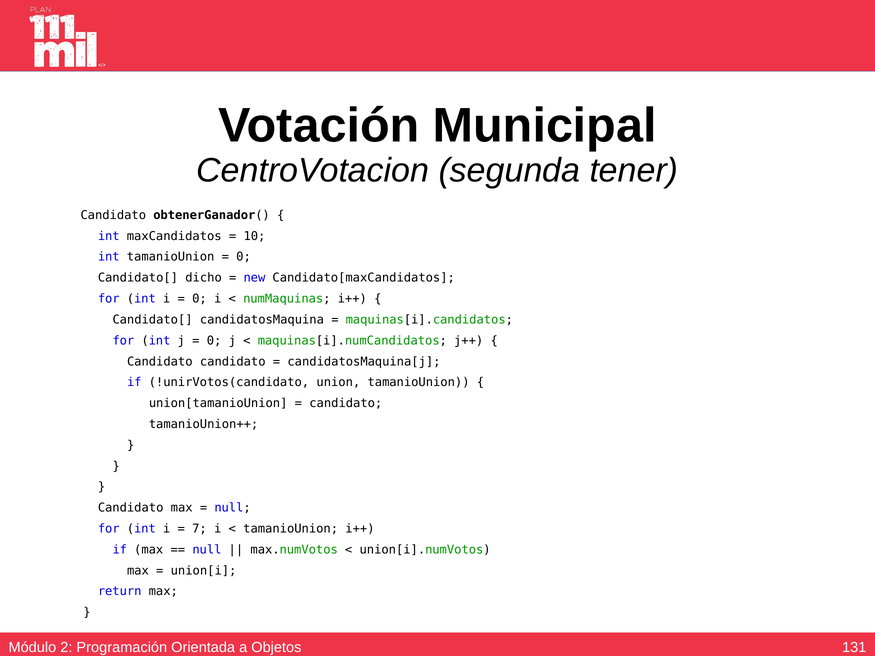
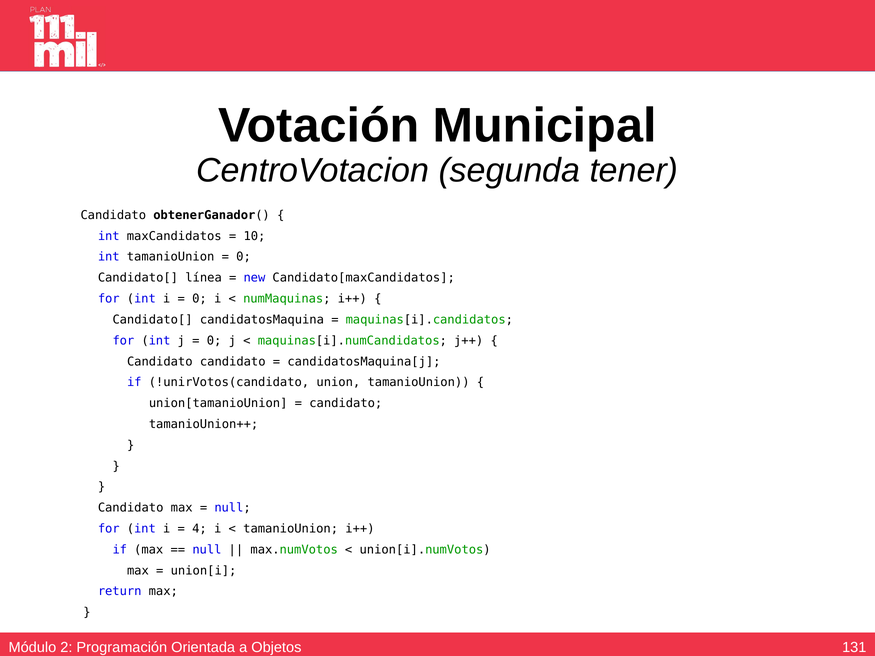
dicho: dicho -> línea (204, 278)
7: 7 -> 4 (199, 529)
